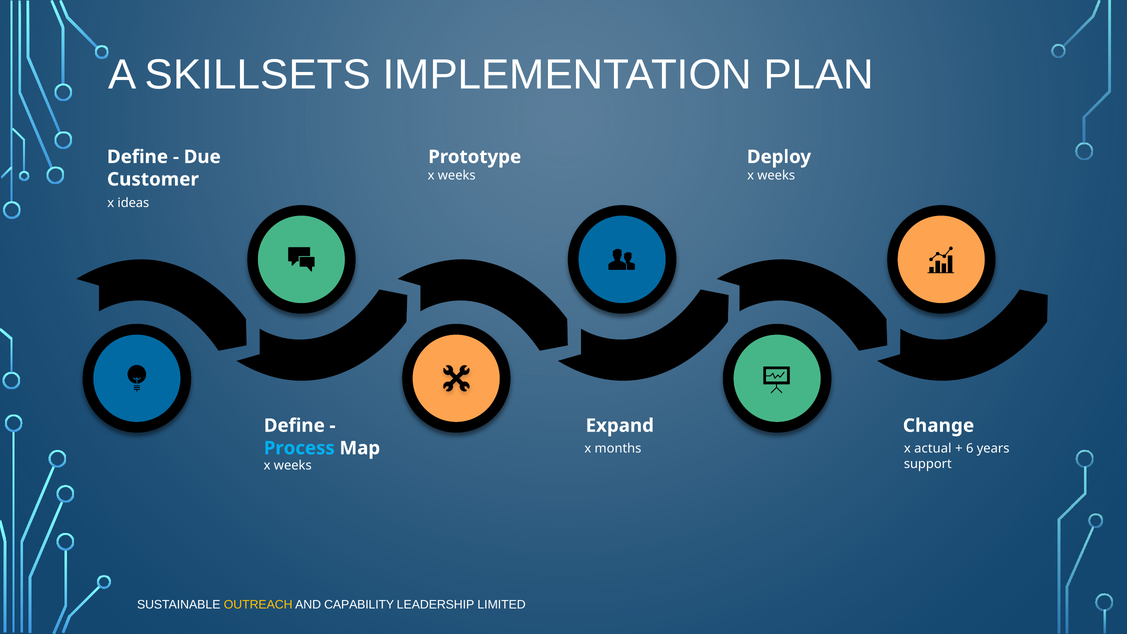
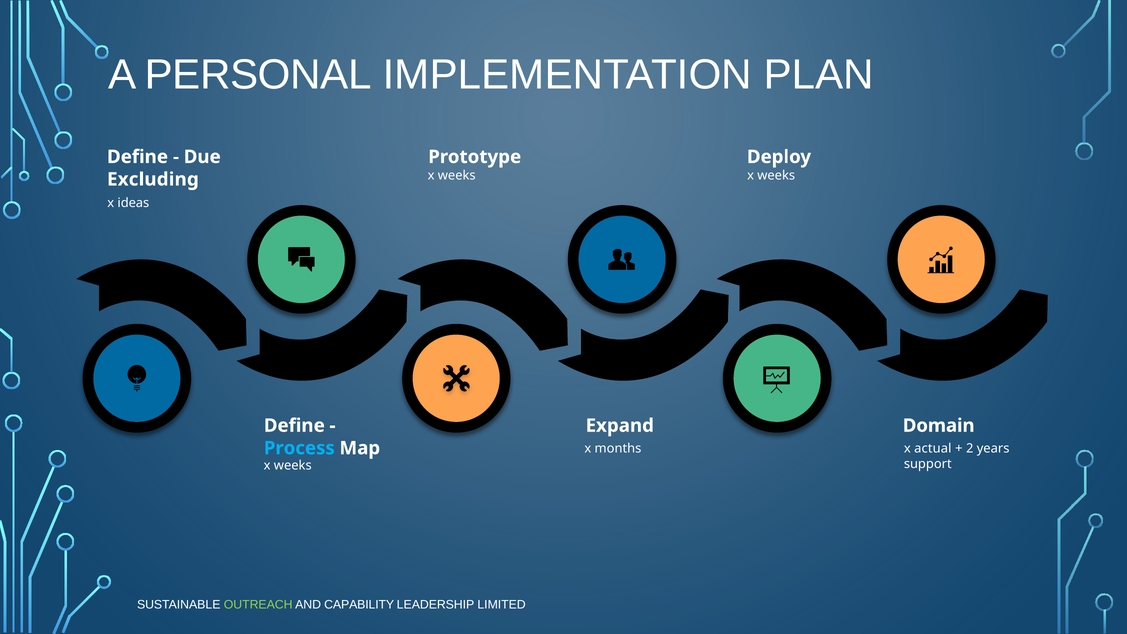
SKILLSETS: SKILLSETS -> PERSONAL (258, 75)
Customer: Customer -> Excluding (153, 179)
Change: Change -> Domain (939, 426)
6: 6 -> 2 (970, 449)
OUTREACH colour: yellow -> light green (258, 605)
